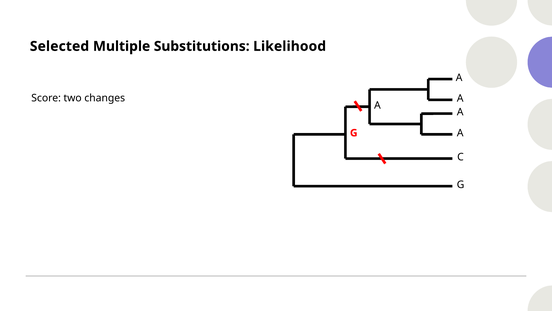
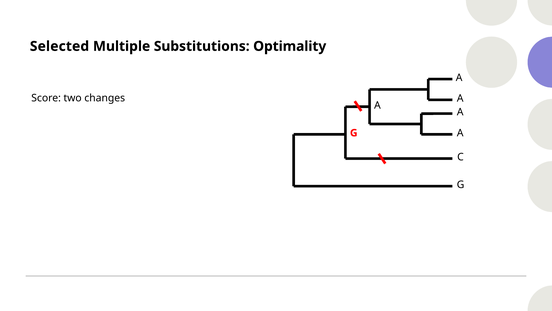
Likelihood: Likelihood -> Optimality (290, 46)
